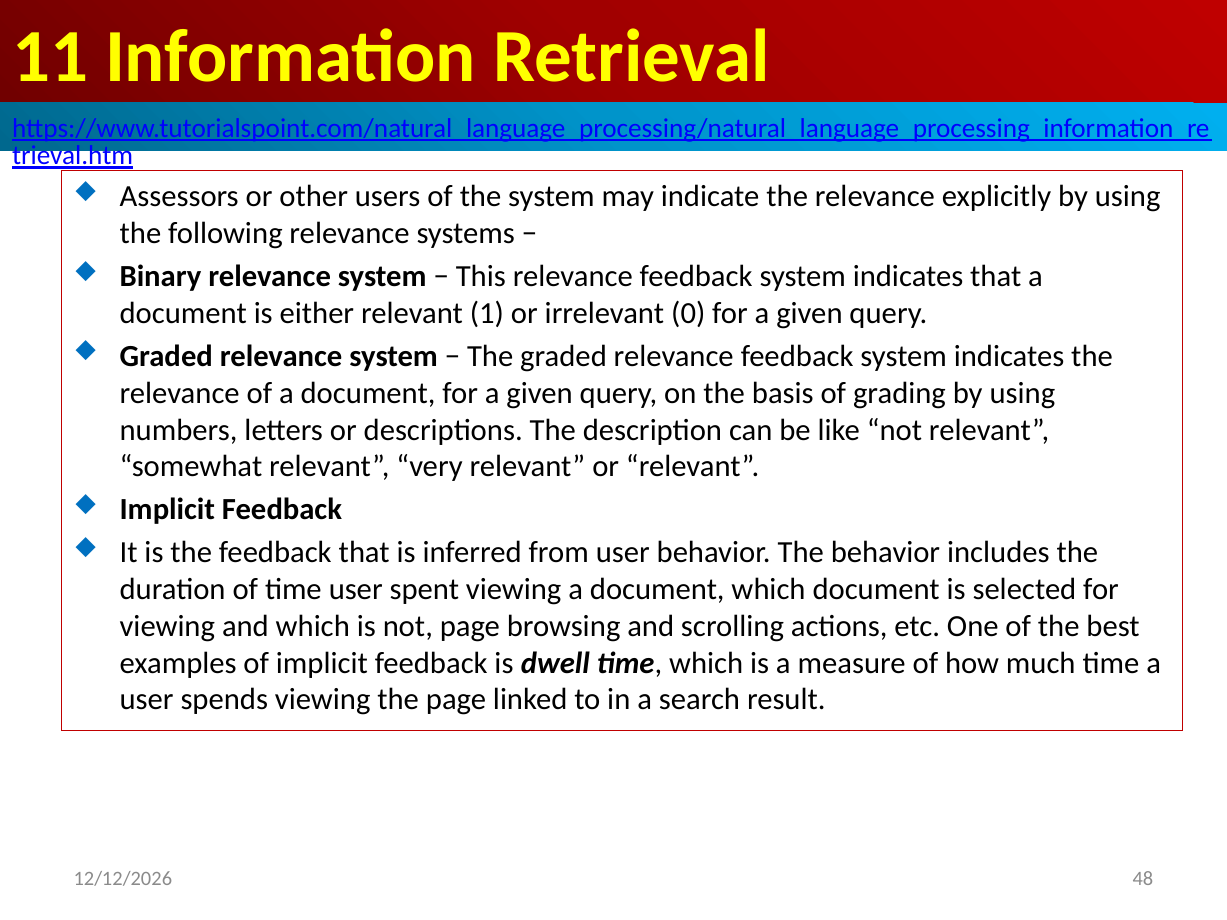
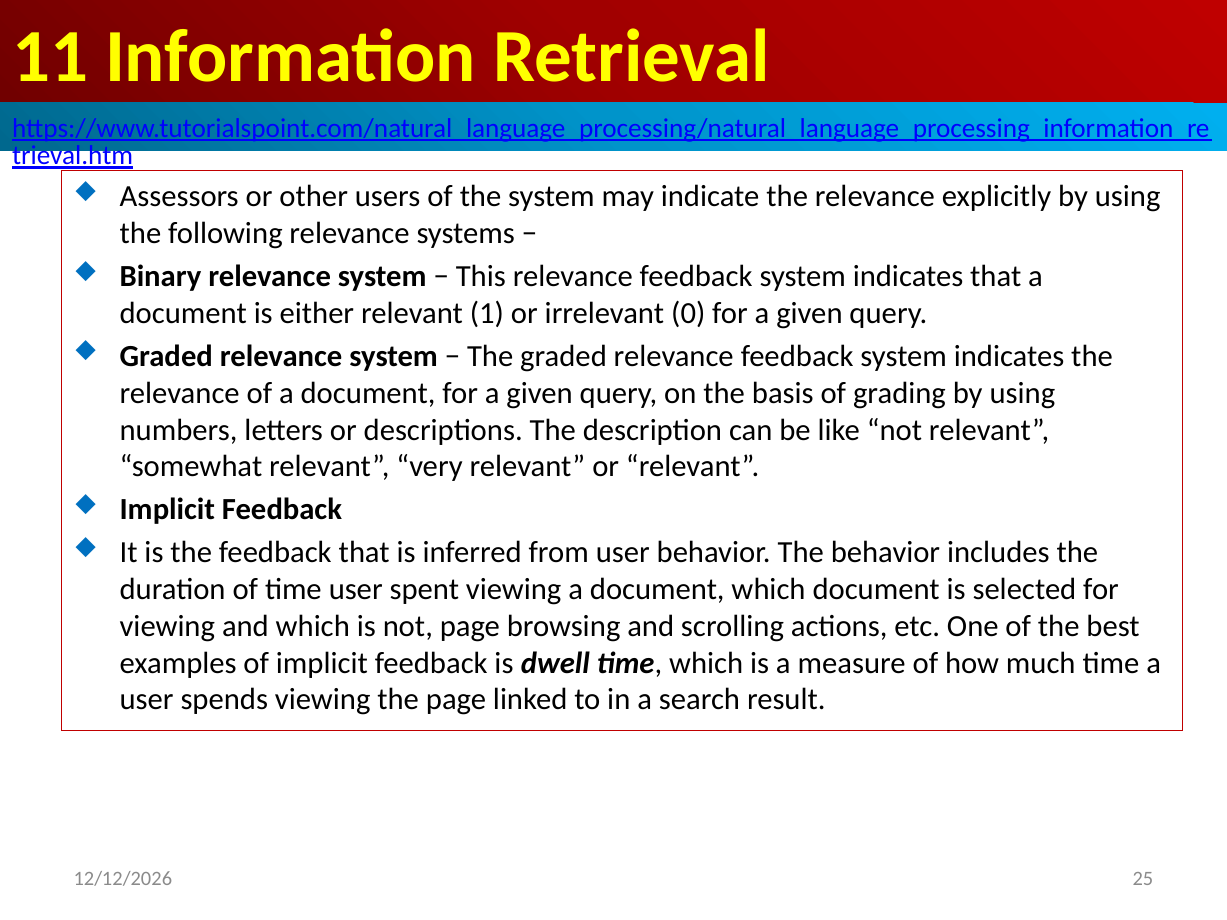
48: 48 -> 25 (1143, 879)
